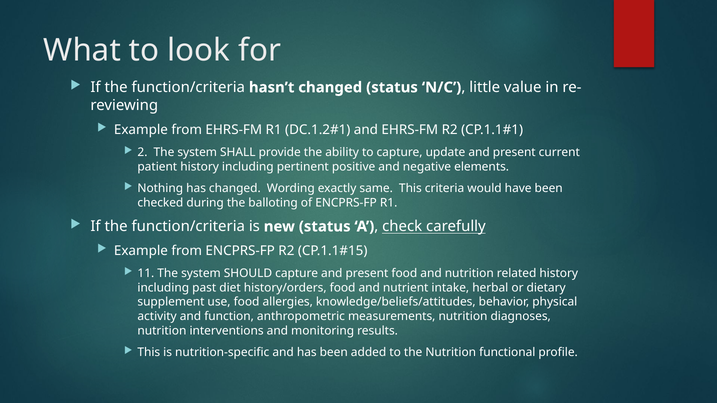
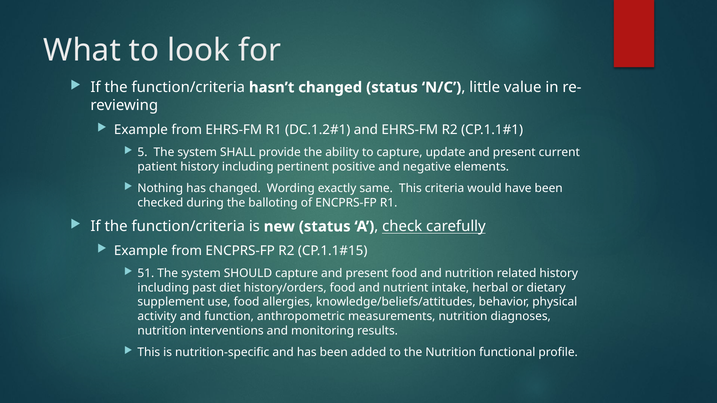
2: 2 -> 5 (142, 152)
11: 11 -> 51 (146, 274)
